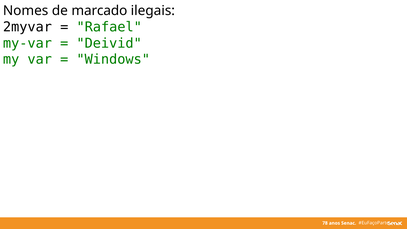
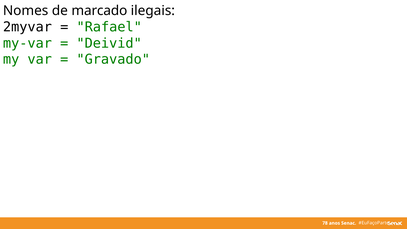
Windows: Windows -> Gravado (113, 59)
